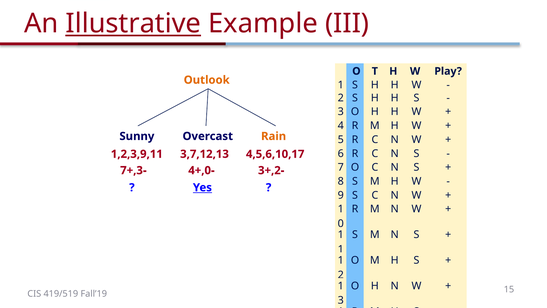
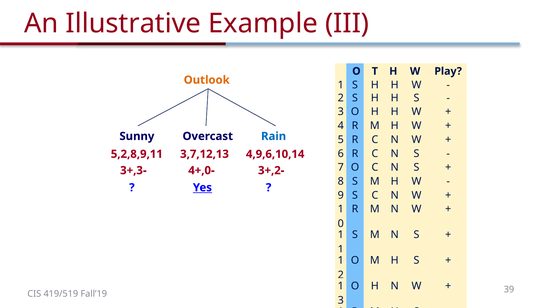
Illustrative underline: present -> none (133, 24)
Rain colour: orange -> blue (274, 136)
1,2,3,9,11: 1,2,3,9,11 -> 5,2,8,9,11 (137, 154)
4,5,6,10,17: 4,5,6,10,17 -> 4,9,6,10,14 (275, 154)
7+,3-: 7+,3- -> 3+,3- (133, 170)
15: 15 -> 39 (509, 289)
